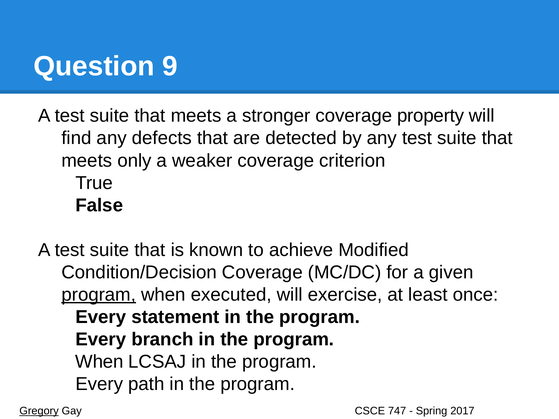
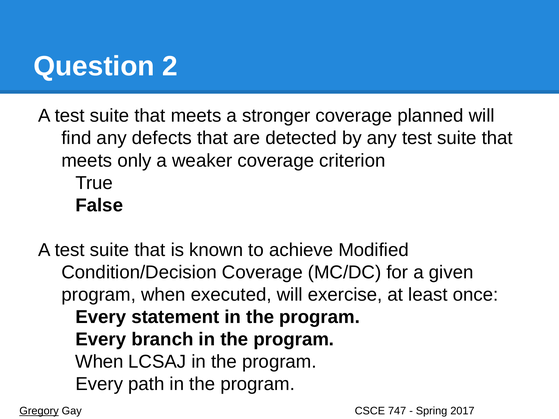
9: 9 -> 2 (170, 66)
property: property -> planned (430, 116)
program underline: present -> none (99, 295)
